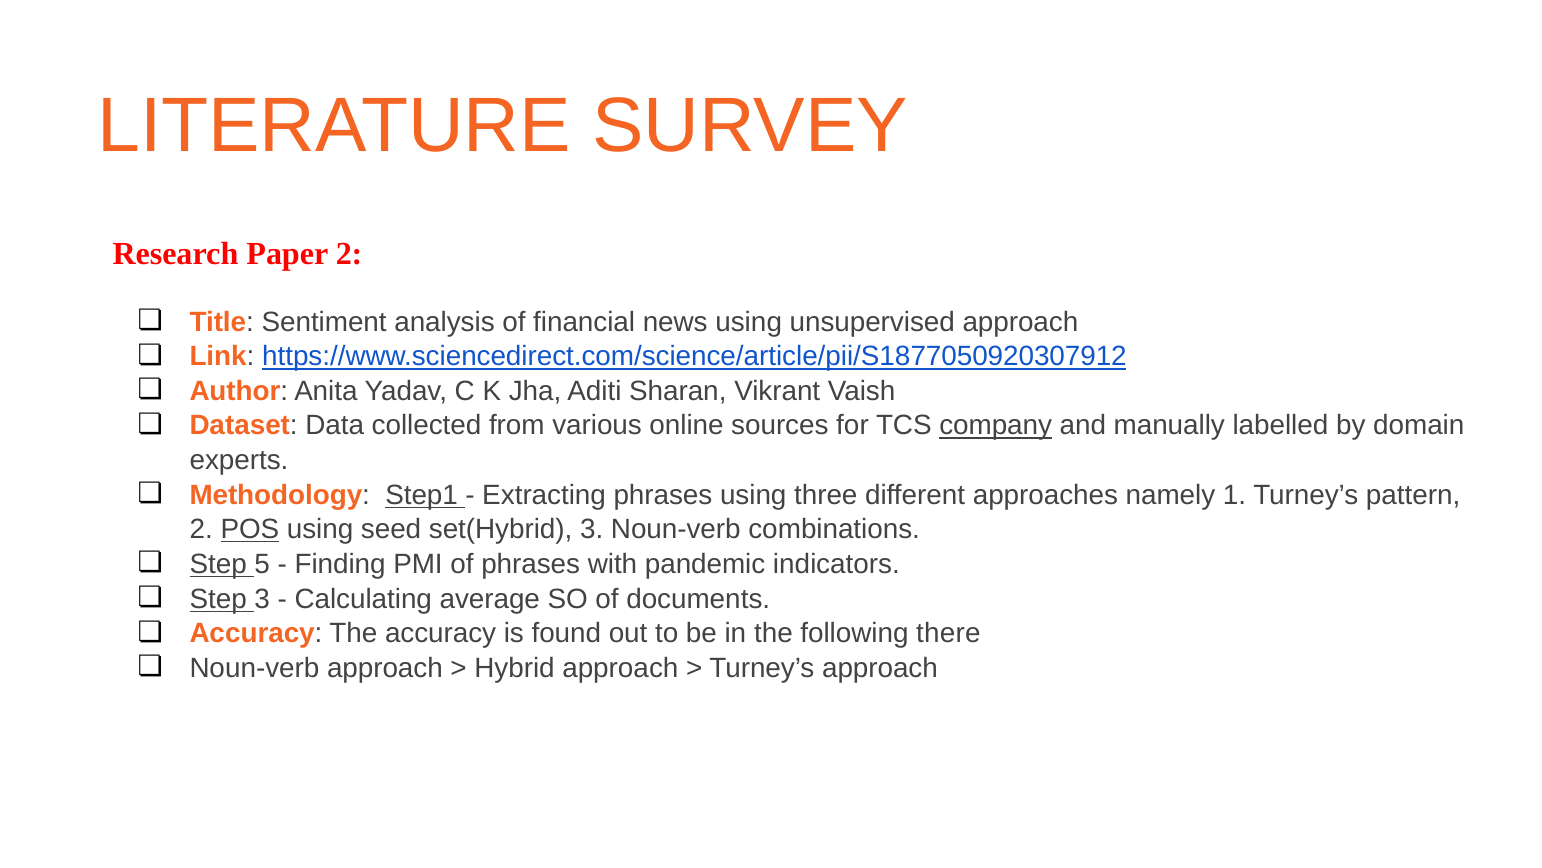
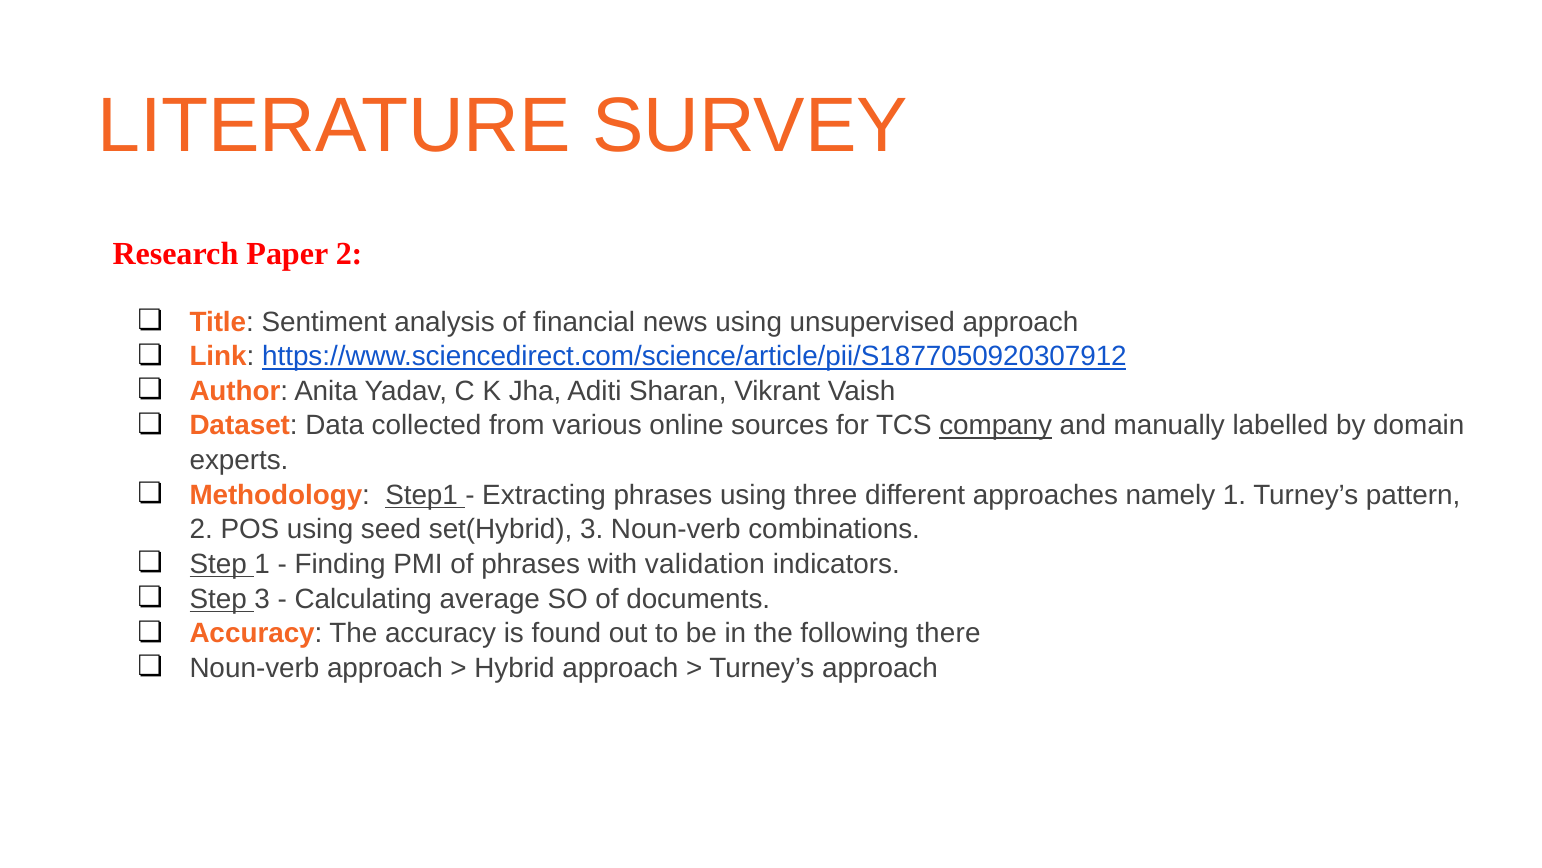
POS underline: present -> none (250, 529)
Step 5: 5 -> 1 (262, 564)
pandemic: pandemic -> validation (705, 564)
